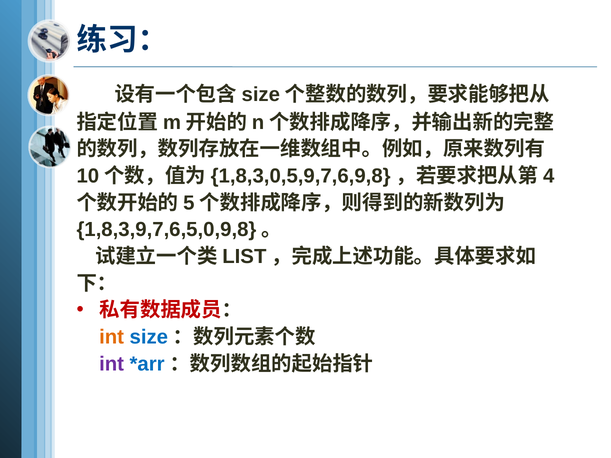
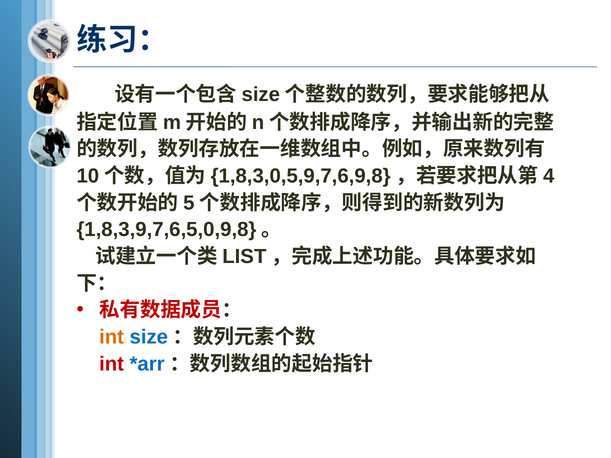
int colour: purple -> red (112, 364)
